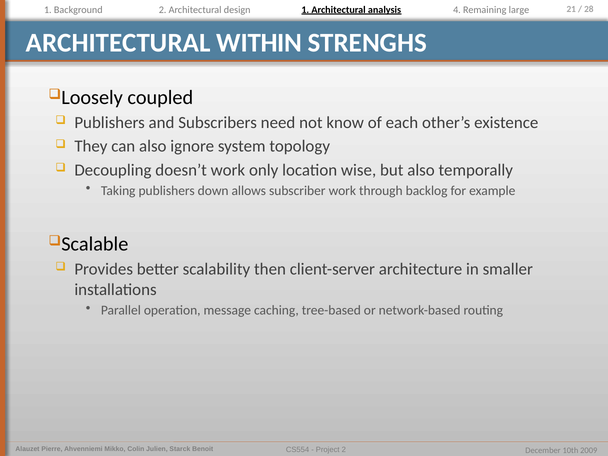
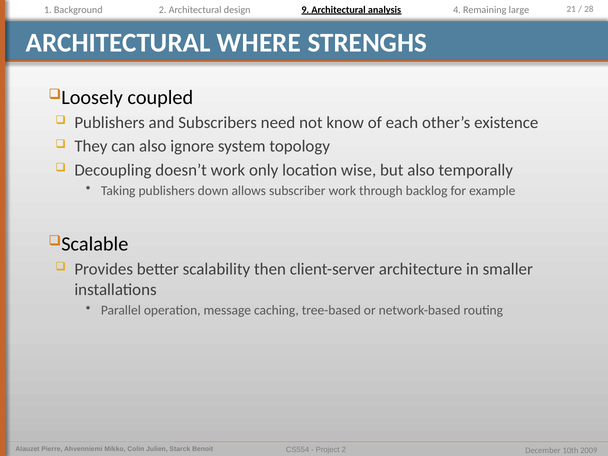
design 1: 1 -> 9 (305, 10)
WITHIN: WITHIN -> WHERE (259, 43)
